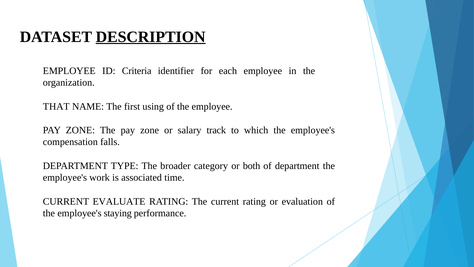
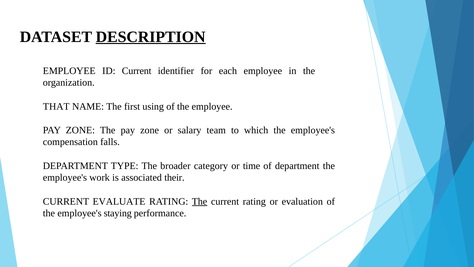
ID Criteria: Criteria -> Current (137, 71)
track: track -> team (216, 130)
both: both -> time (252, 166)
time: time -> their (174, 177)
The underline: none -> present (200, 201)
